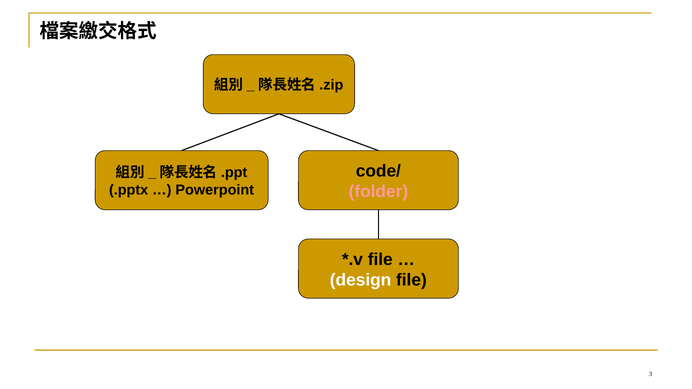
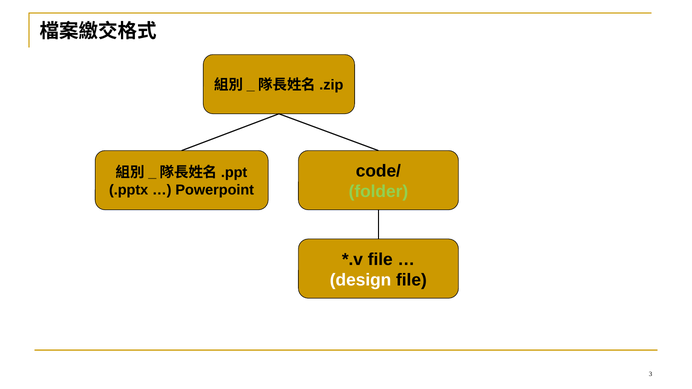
folder colour: pink -> light green (378, 192)
